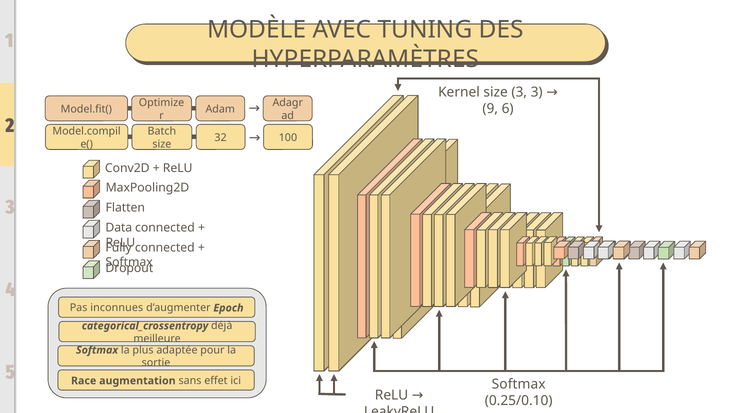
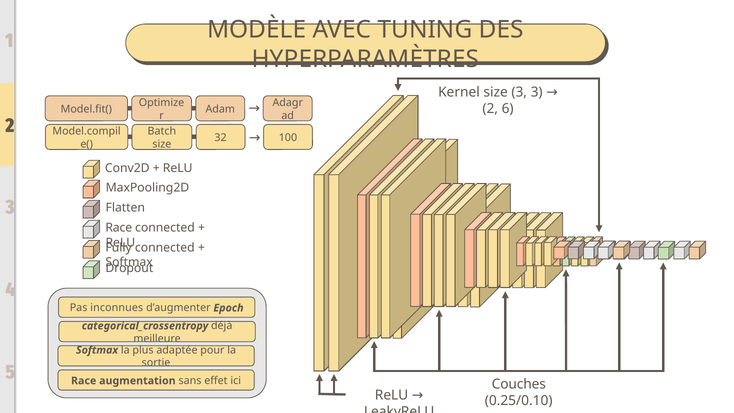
9: 9 -> 2 (490, 109)
Data: Data -> Race (119, 228)
Softmax: Softmax -> Couches (519, 384)
